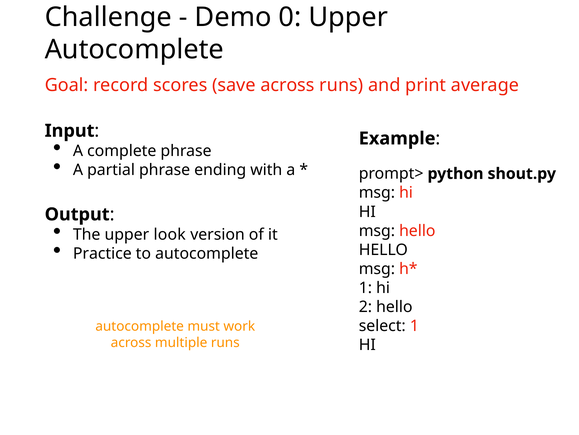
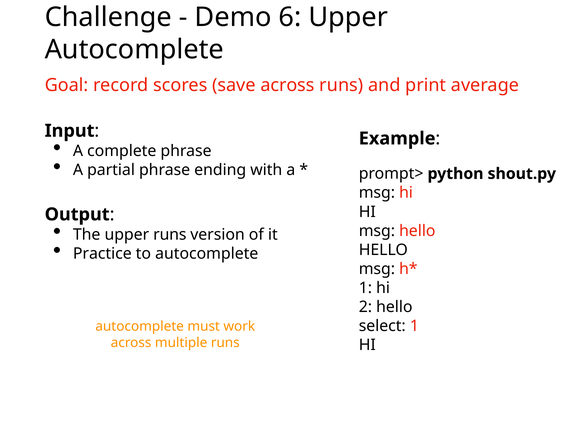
0: 0 -> 6 (290, 17)
upper look: look -> runs (170, 234)
